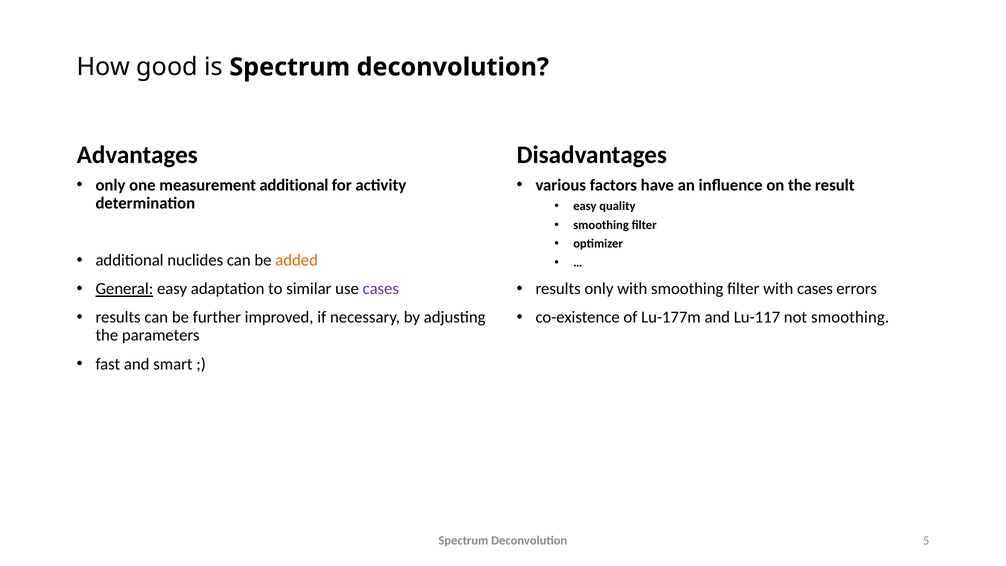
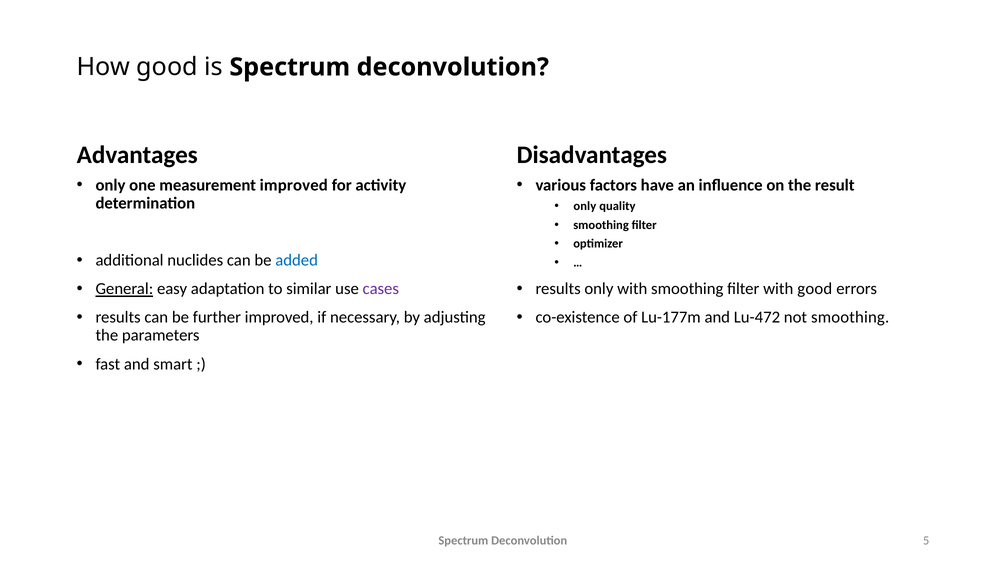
measurement additional: additional -> improved (294, 185)
easy: easy -> only (585, 206)
added colour: orange -> blue (297, 260)
with cases: cases -> good (815, 289)
Lu-117: Lu-117 -> Lu-472 (757, 317)
